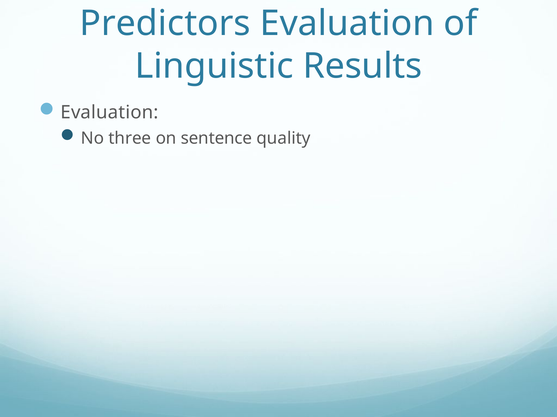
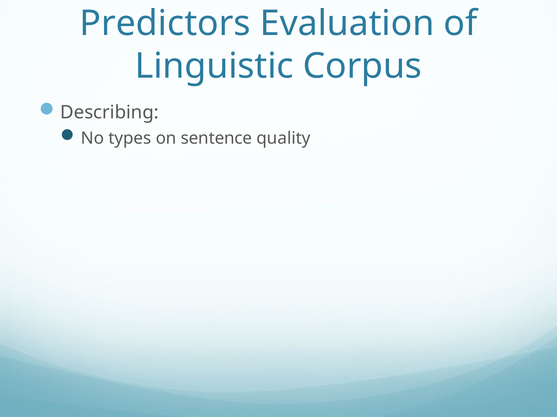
Results: Results -> Corpus (362, 66)
Evaluation: Evaluation -> Describing (110, 113)
three: three -> types (130, 139)
